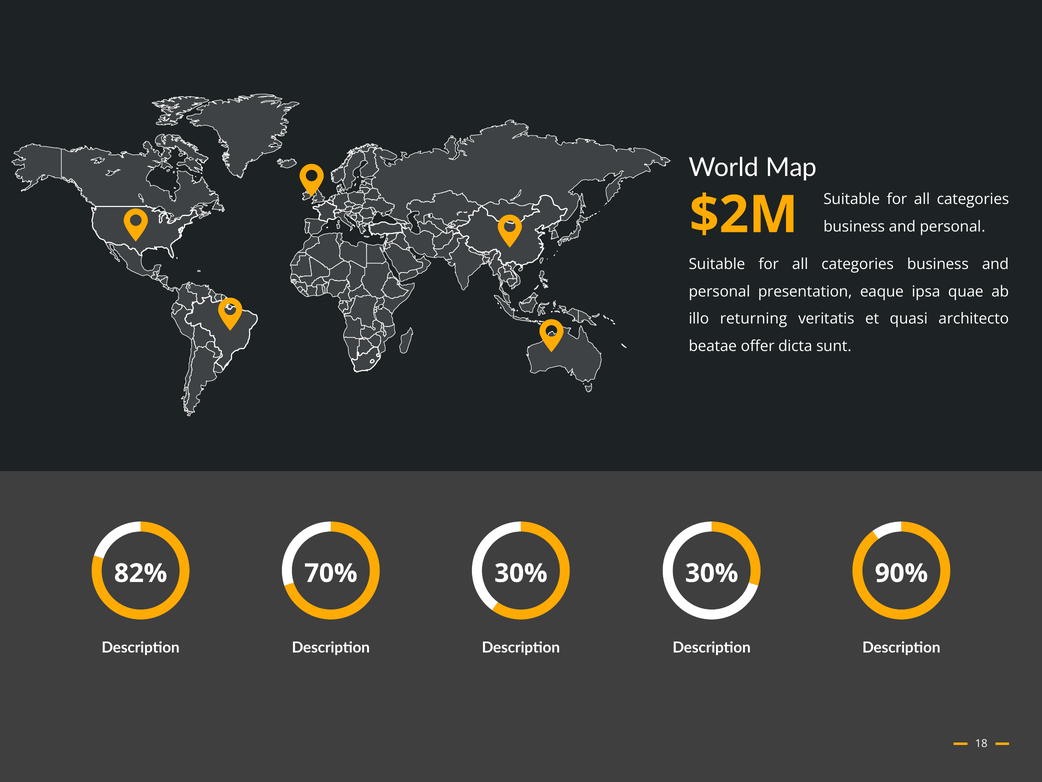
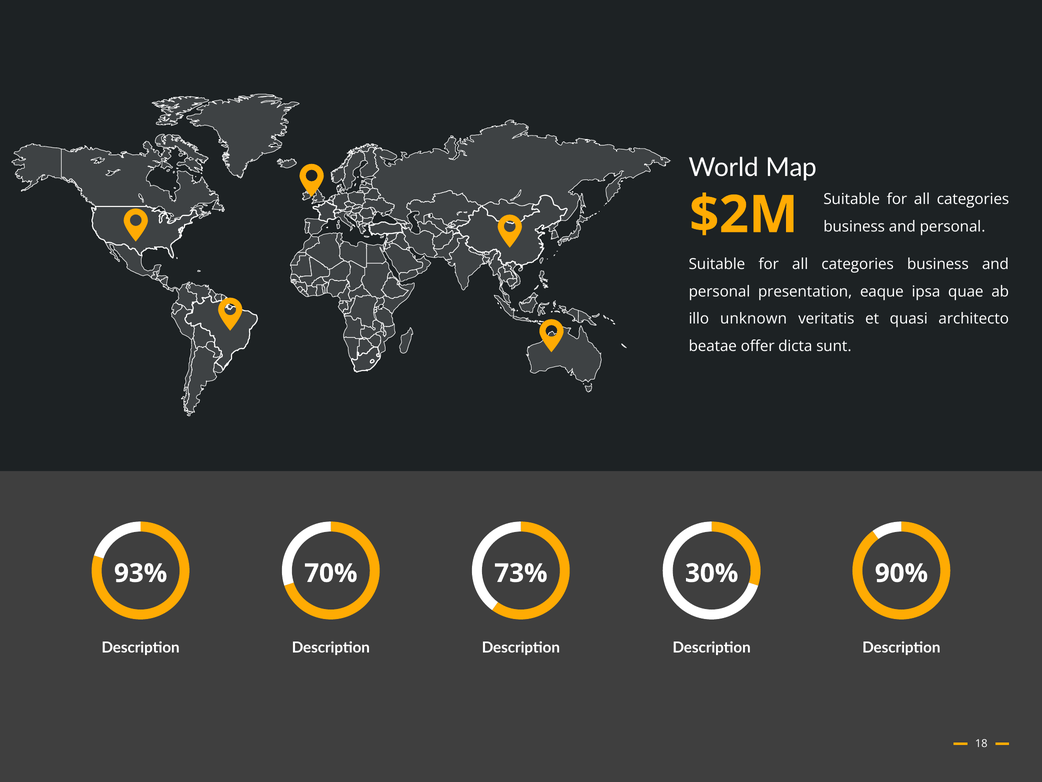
returning: returning -> unknown (754, 319)
82%: 82% -> 93% (141, 573)
70% 30%: 30% -> 73% (521, 573)
